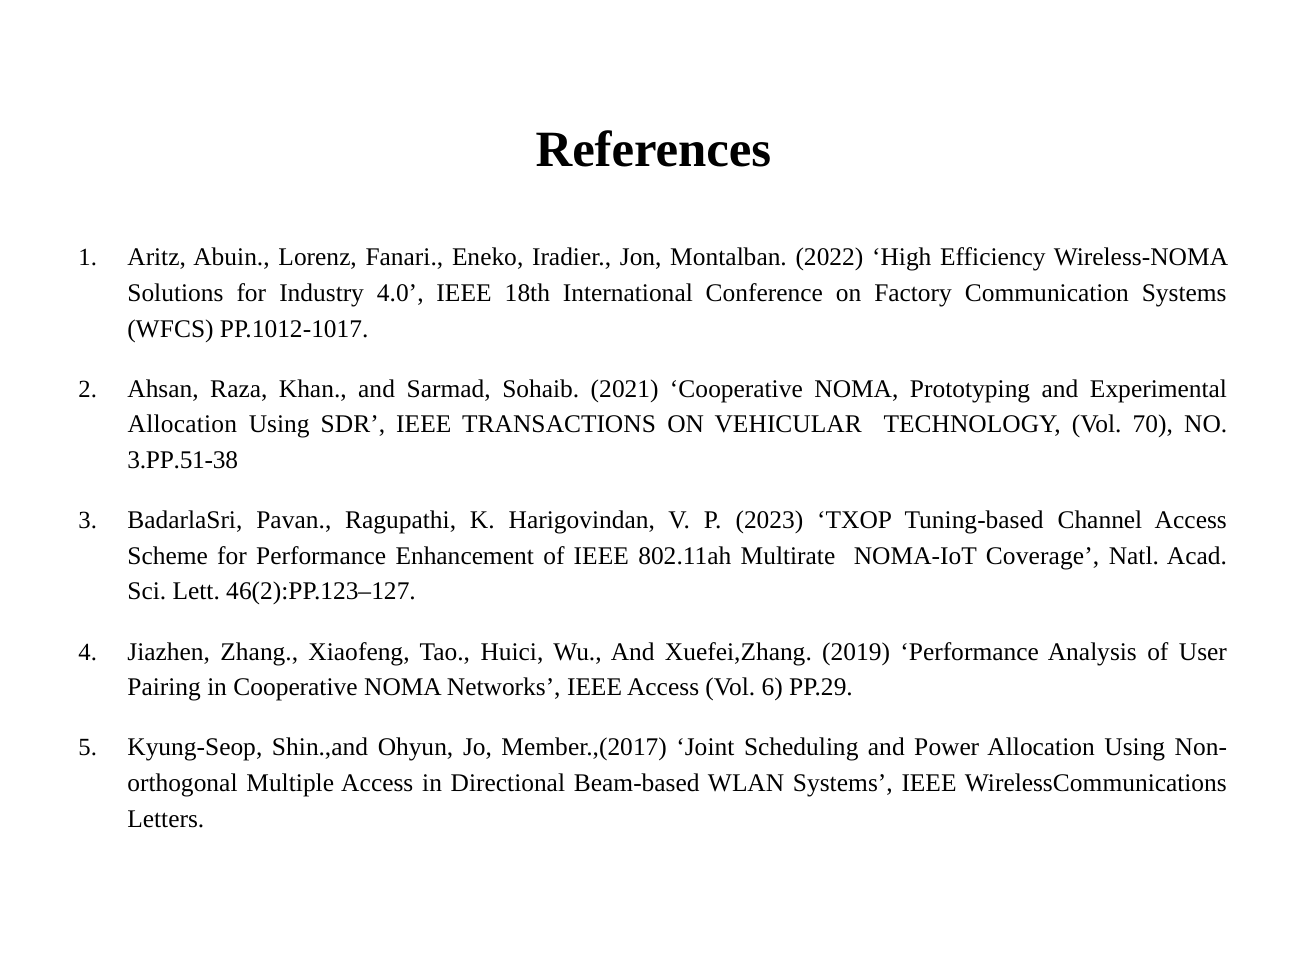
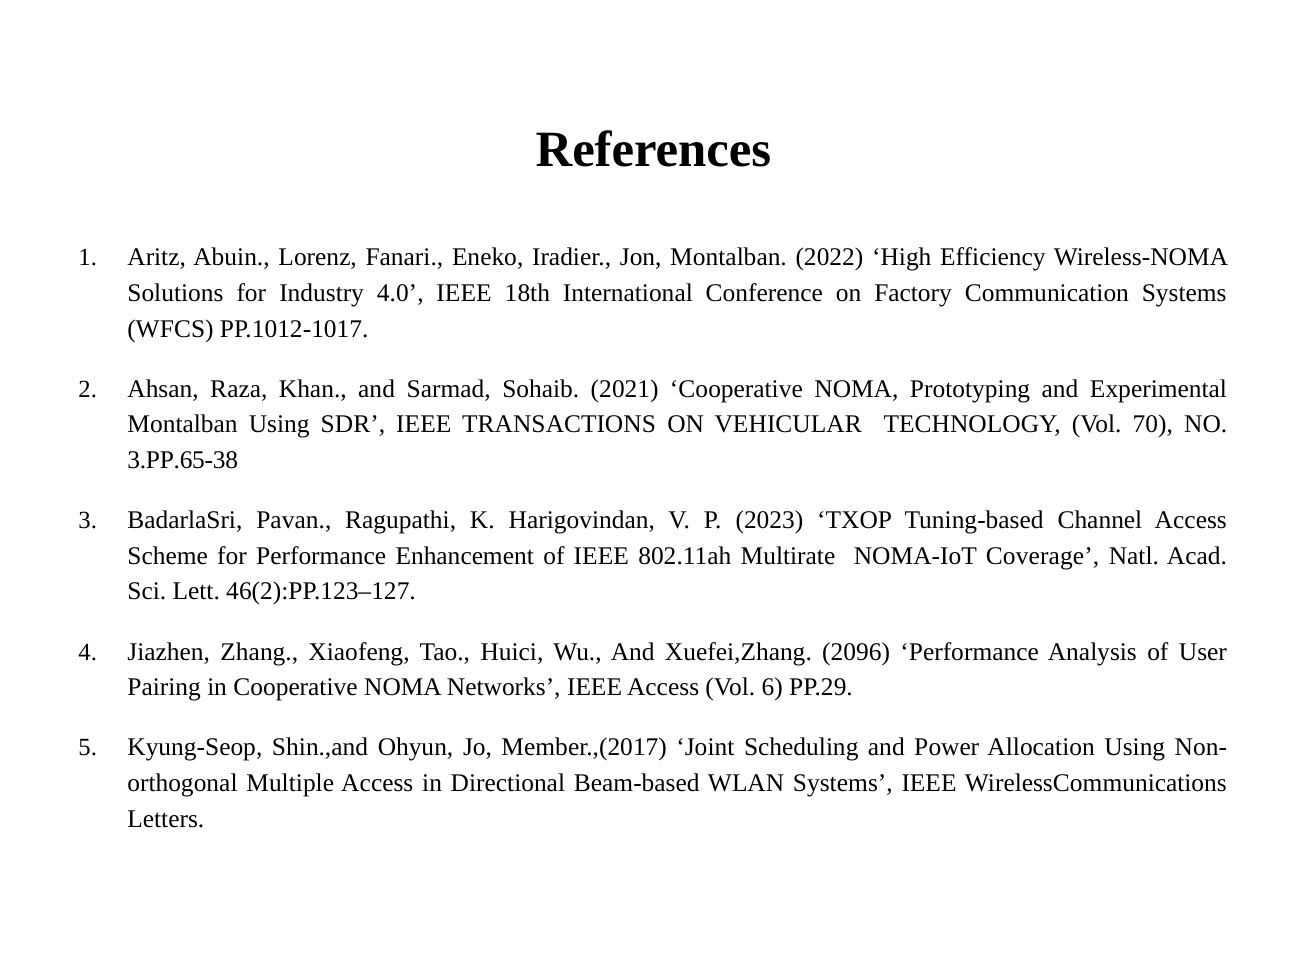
Allocation: Allocation -> Montalban (183, 425)
3.PP.51-38: 3.PP.51-38 -> 3.PP.65-38 (183, 460)
2019: 2019 -> 2096 (856, 652)
